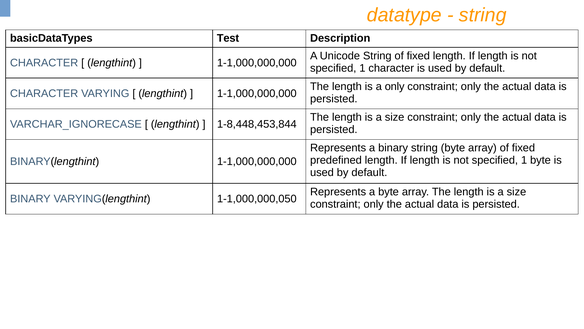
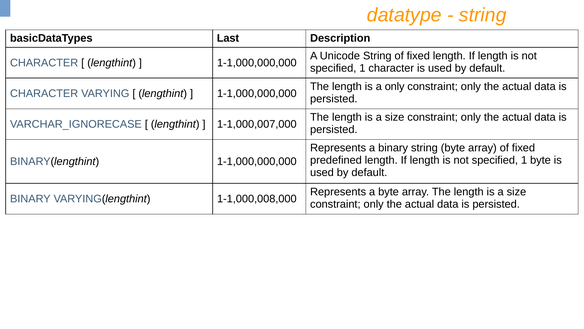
Test: Test -> Last (228, 38)
1-8,448,453,844: 1-8,448,453,844 -> 1-1,000,007,000 (257, 124)
1-1,000,000,050: 1-1,000,000,050 -> 1-1,000,008,000 (257, 199)
